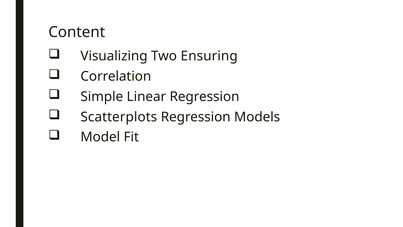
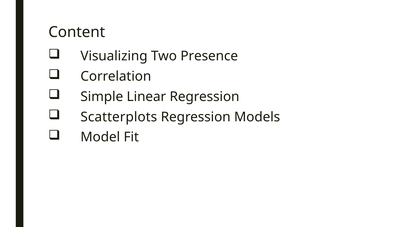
Ensuring: Ensuring -> Presence (209, 56)
